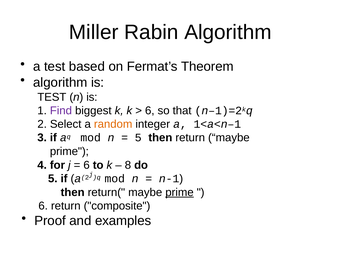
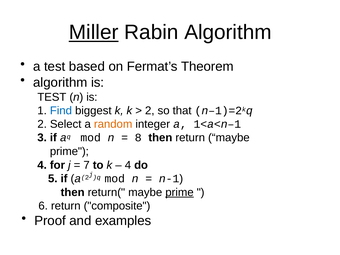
Miller underline: none -> present (94, 32)
Find colour: purple -> blue (61, 111)
6: 6 -> 2 (150, 111)
5: 5 -> 8 (138, 138)
6: 6 -> 7 (87, 165)
8: 8 -> 4 (128, 165)
